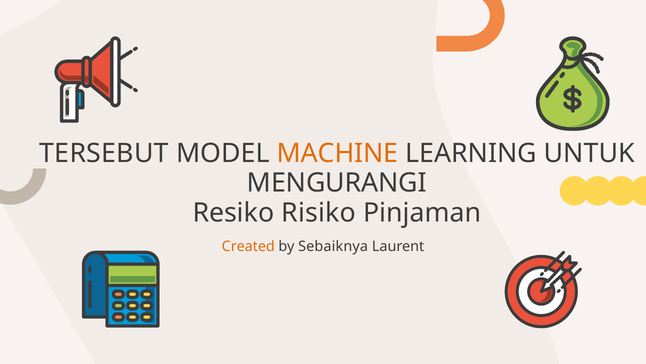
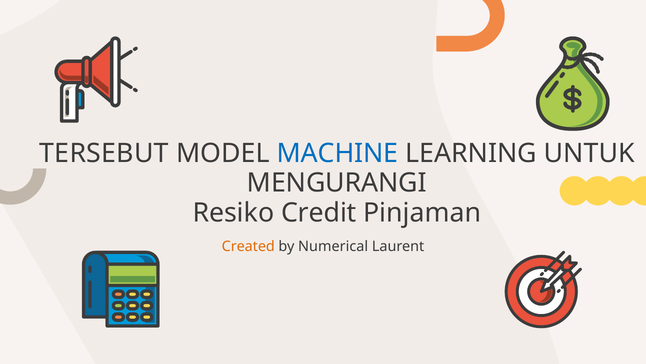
MACHINE colour: orange -> blue (337, 153)
Risiko: Risiko -> Credit (319, 212)
Sebaiknya: Sebaiknya -> Numerical (333, 246)
